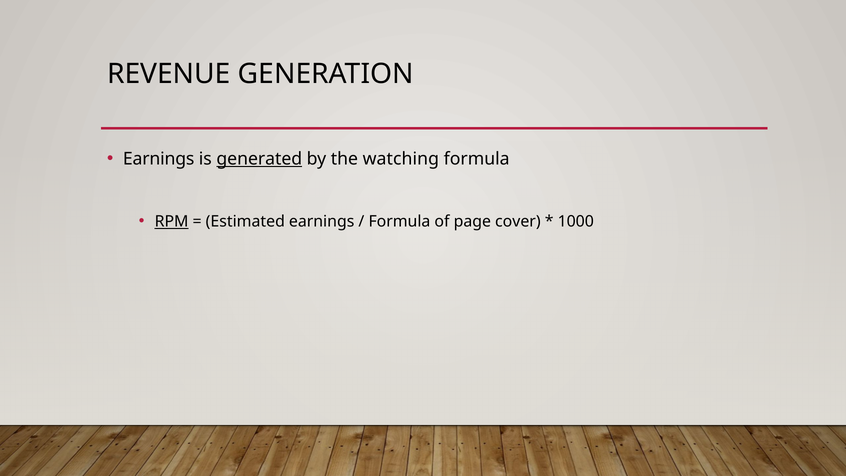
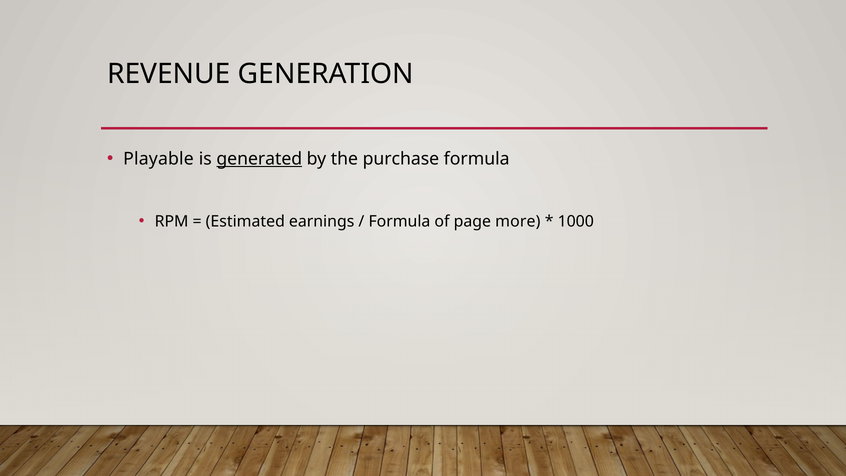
Earnings: Earnings -> Playable (158, 159)
watching: watching -> purchase (401, 159)
RPM underline: present -> none (172, 221)
cover: cover -> more (518, 221)
